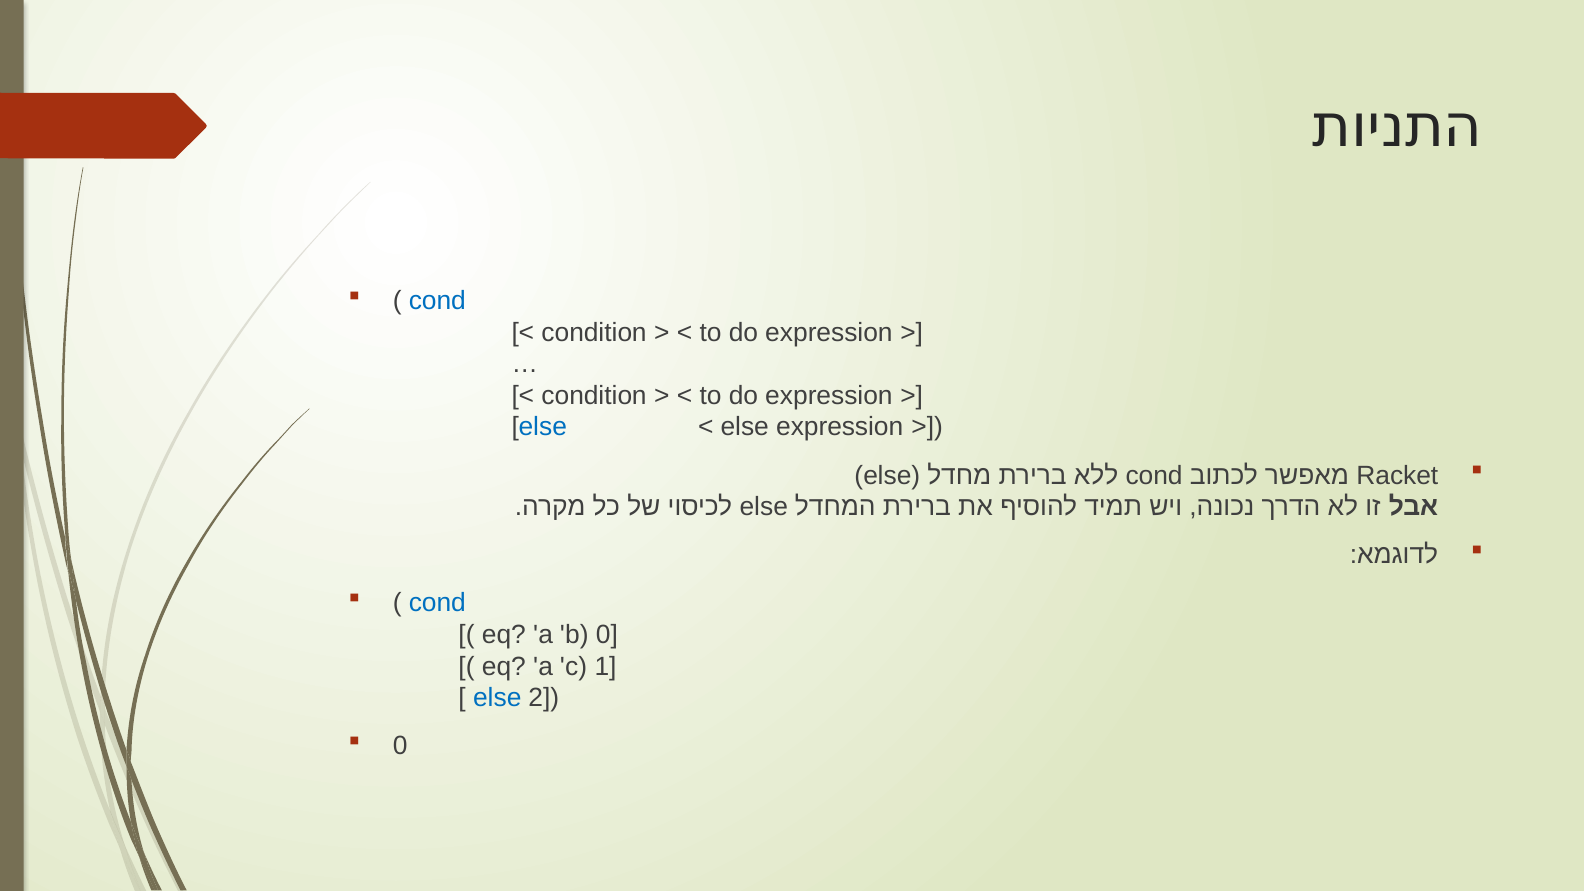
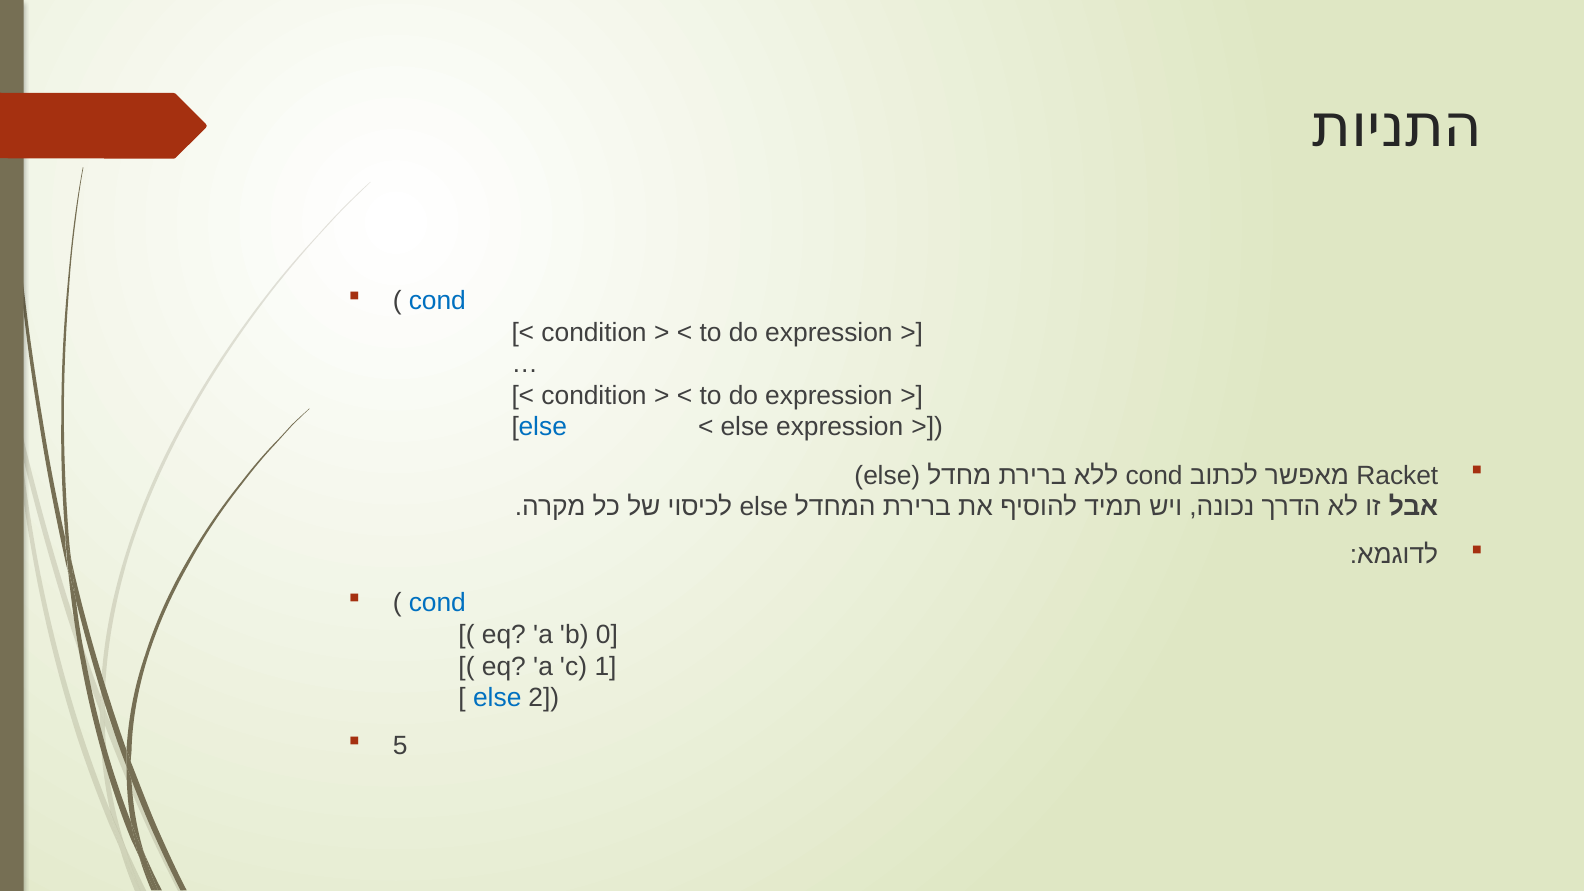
0: 0 -> 5 (400, 746)
